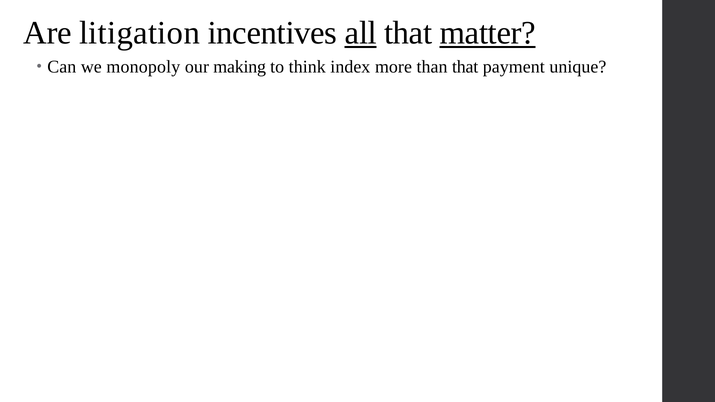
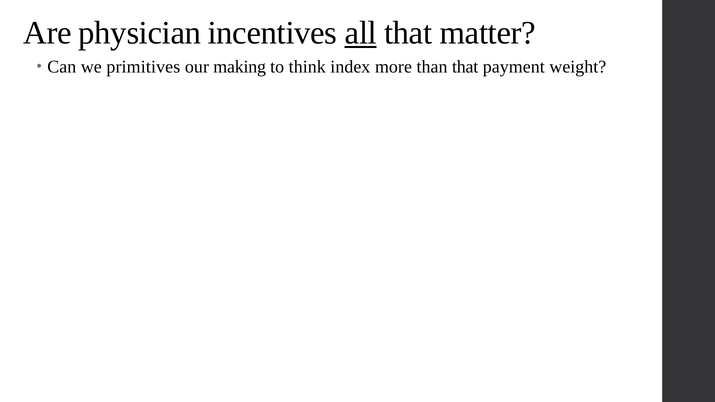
litigation: litigation -> physician (140, 33)
matter underline: present -> none (488, 33)
monopoly: monopoly -> primitives (143, 67)
unique: unique -> weight (578, 67)
